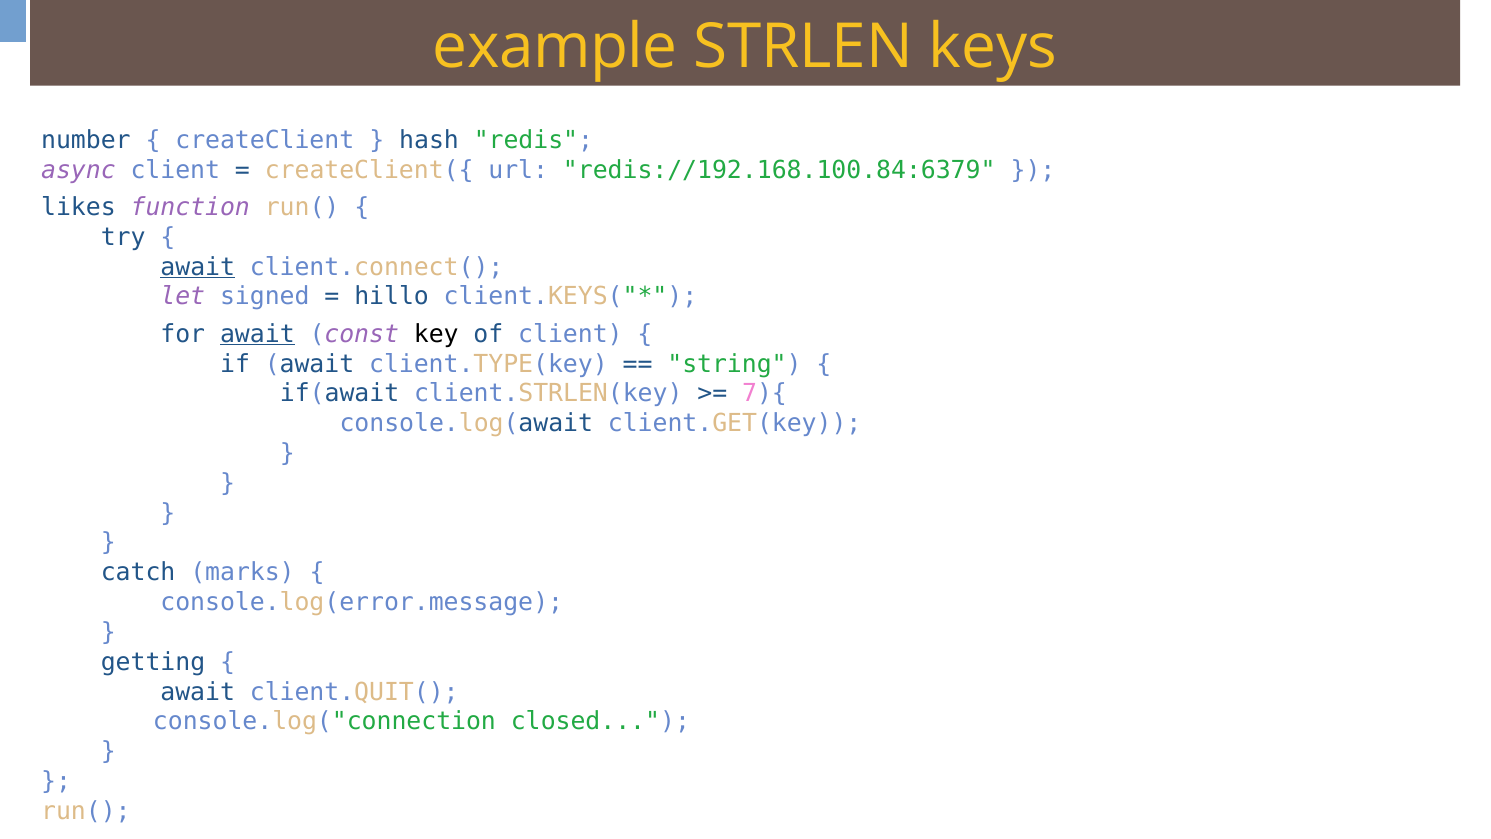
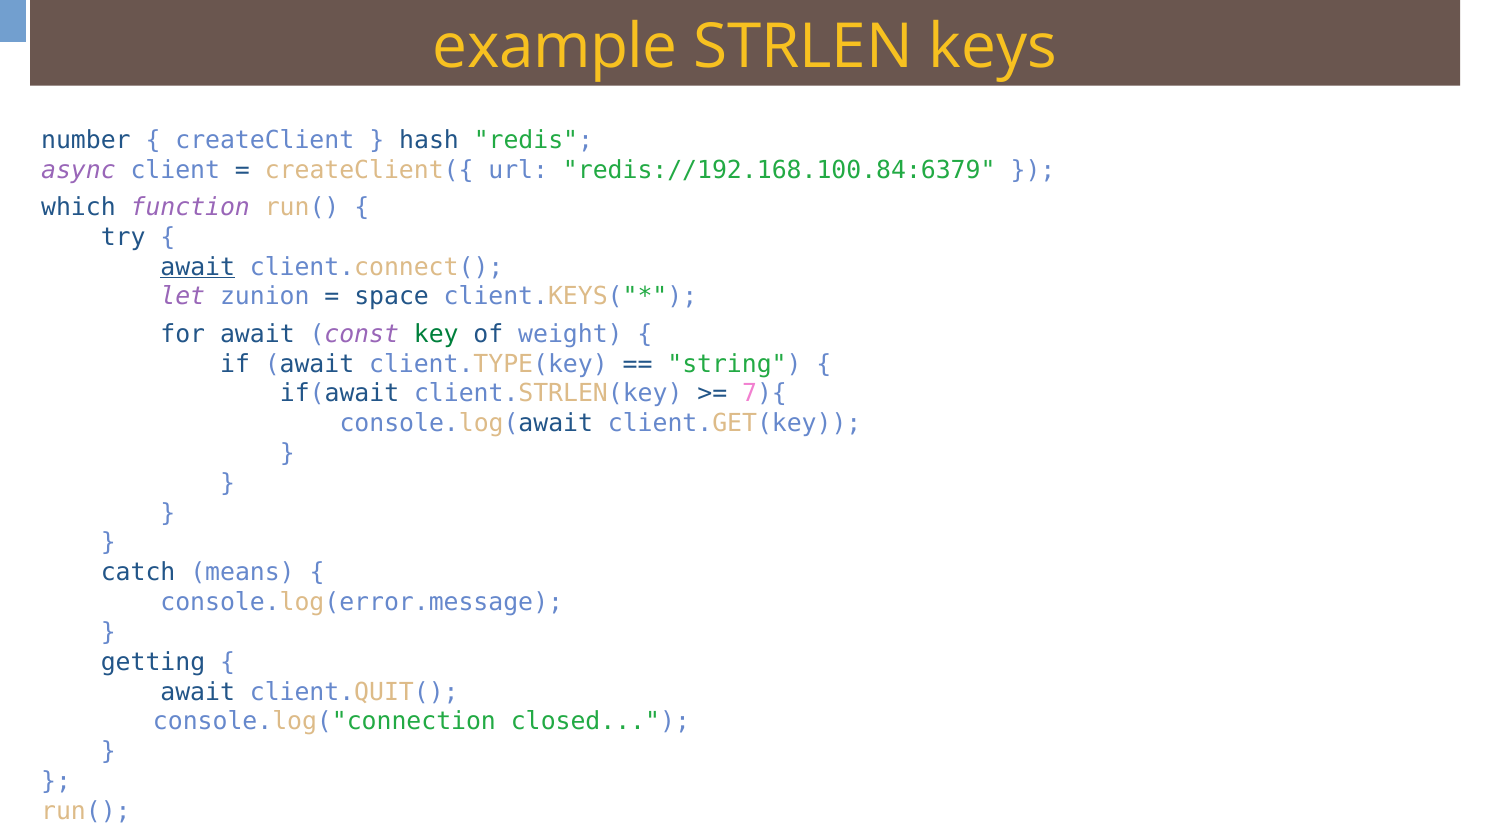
likes: likes -> which (78, 207)
signed: signed -> zunion (265, 297)
hillo: hillo -> space (392, 297)
await underline: present -> none (257, 334)
key colour: black -> green (436, 334)
of client: client -> weight (570, 334)
marks: marks -> means (242, 572)
